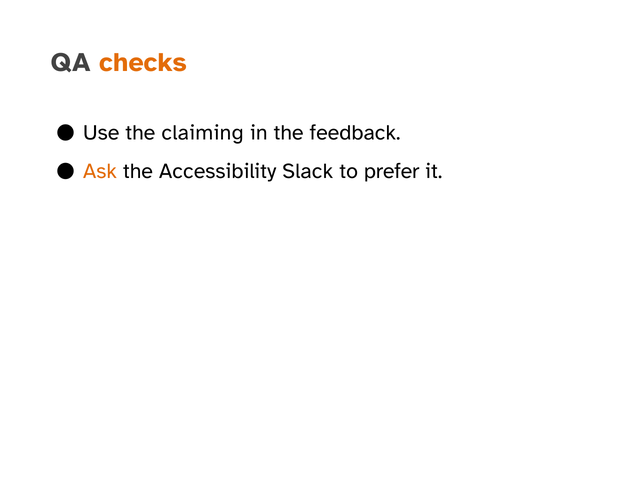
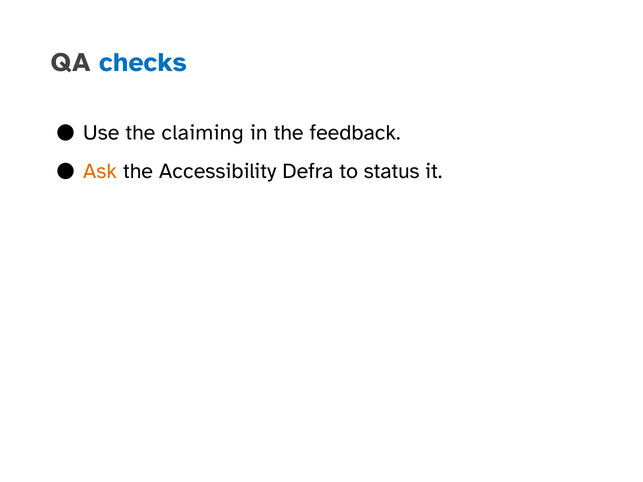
checks colour: orange -> blue (143, 63)
Slack: Slack -> Defra (308, 171)
prefer: prefer -> status (392, 171)
